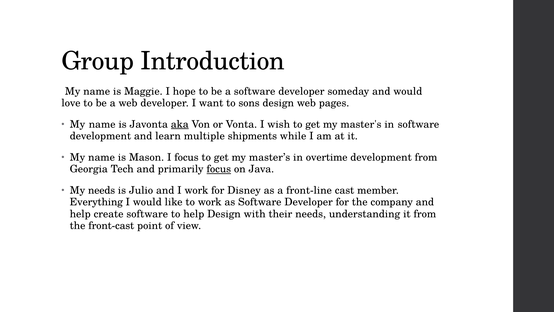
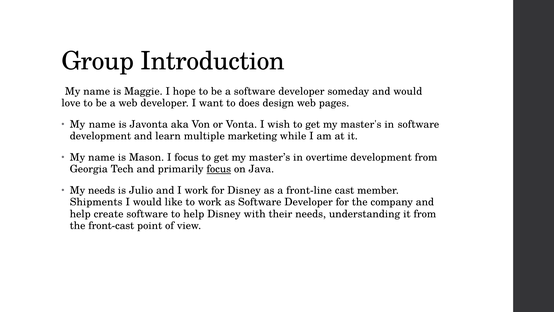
sons: sons -> does (249, 103)
aka underline: present -> none (180, 124)
shipments: shipments -> marketing (252, 136)
Everything: Everything -> Shipments (96, 202)
help Design: Design -> Disney (224, 214)
